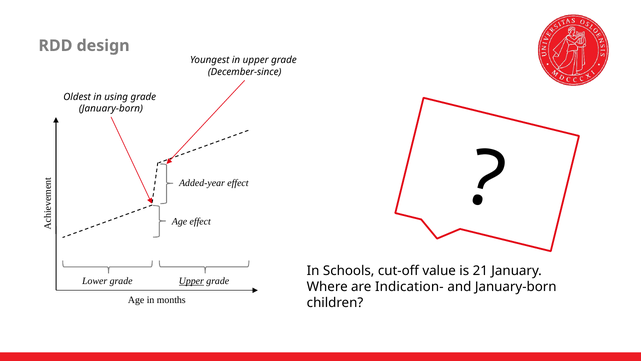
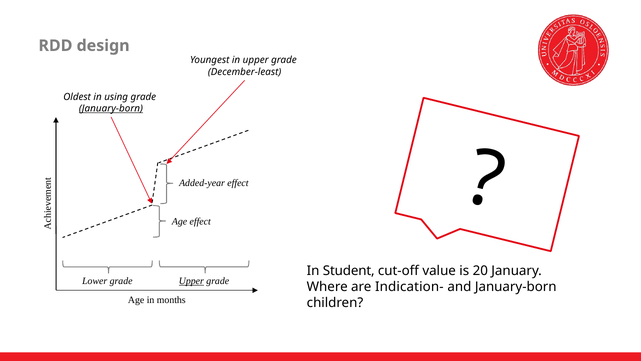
December-since: December-since -> December-least (245, 72)
January-born underline: none -> present (111, 108)
Schools: Schools -> Student (349, 271)
21: 21 -> 20 (480, 271)
